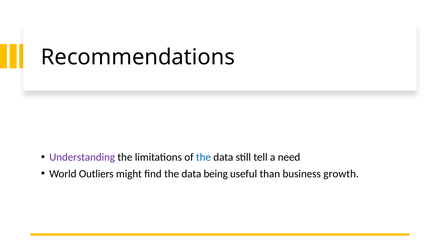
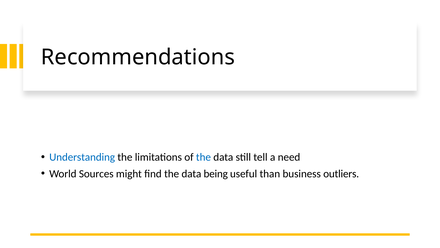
Understanding colour: purple -> blue (82, 157)
Outliers: Outliers -> Sources (96, 173)
growth: growth -> outliers (341, 173)
